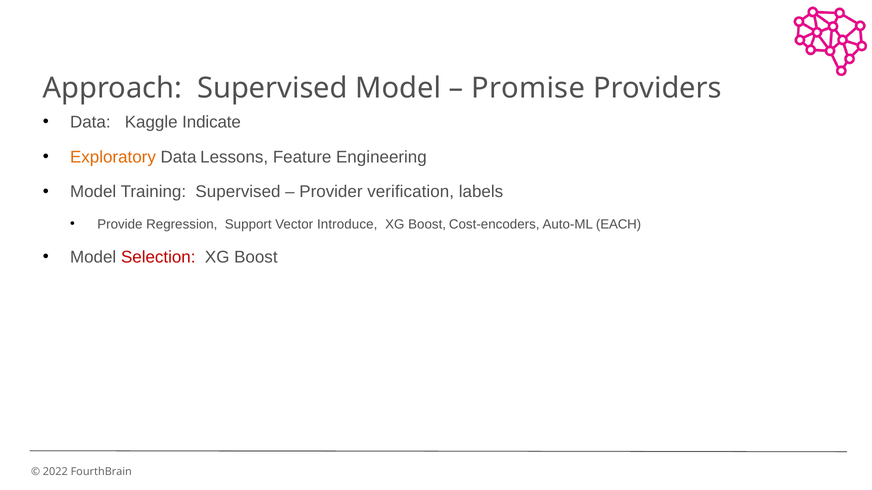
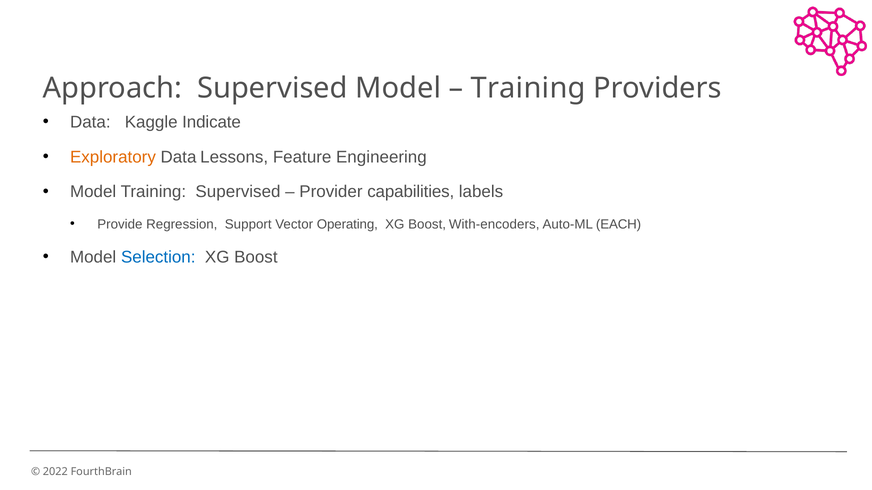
Promise: Promise -> Training (528, 88)
verification: verification -> capabilities (411, 192)
Introduce: Introduce -> Operating (347, 225)
Cost-encoders: Cost-encoders -> With-encoders (494, 225)
Selection colour: red -> blue (158, 258)
